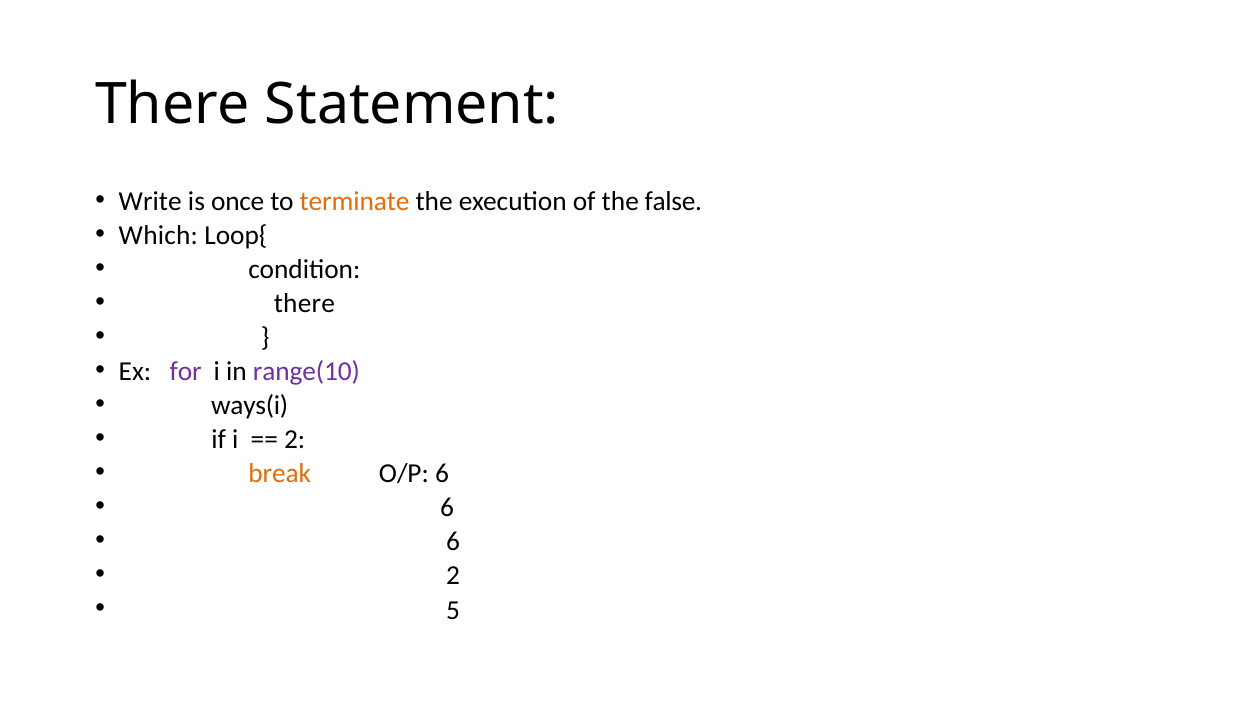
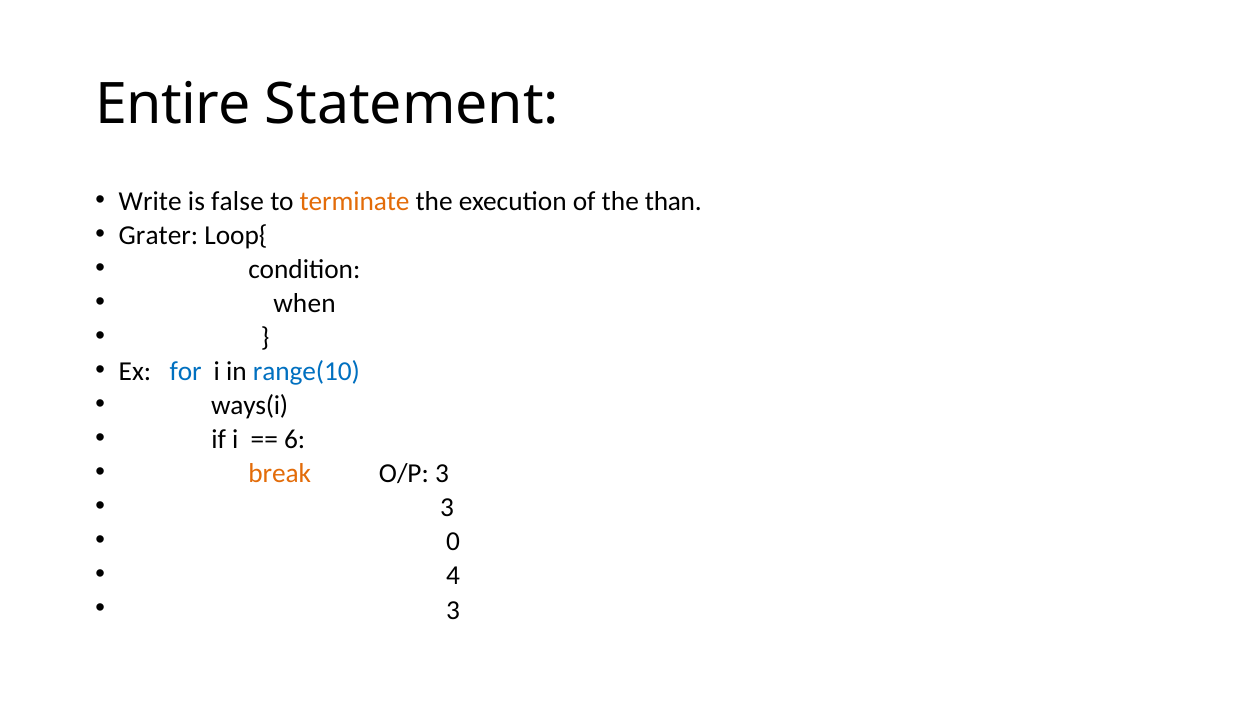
There: There -> Entire (173, 105)
once: once -> false (238, 202)
false: false -> than (673, 202)
Which: Which -> Grater (158, 236)
there: there -> when (304, 304)
for colour: purple -> blue (186, 372)
range(10 colour: purple -> blue (306, 372)
2: 2 -> 6 (295, 440)
O/P 6: 6 -> 3 (442, 474)
6: 6 -> 3 (447, 508)
6: 6 -> 0 (453, 542)
2: 2 -> 4 (453, 576)
5: 5 -> 3 (453, 610)
